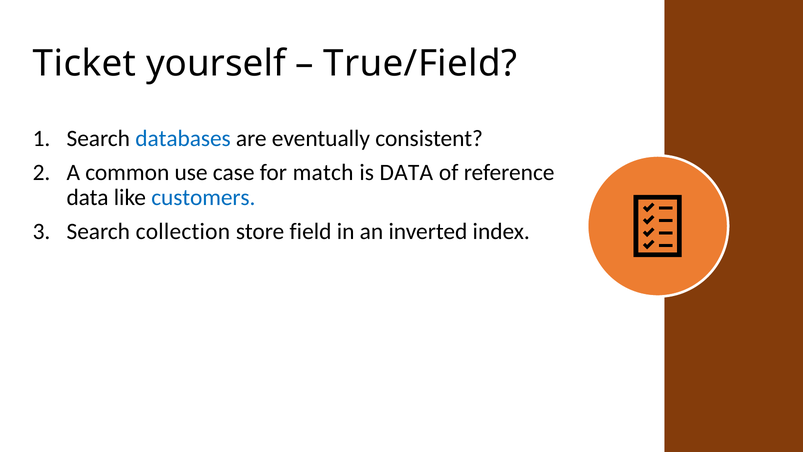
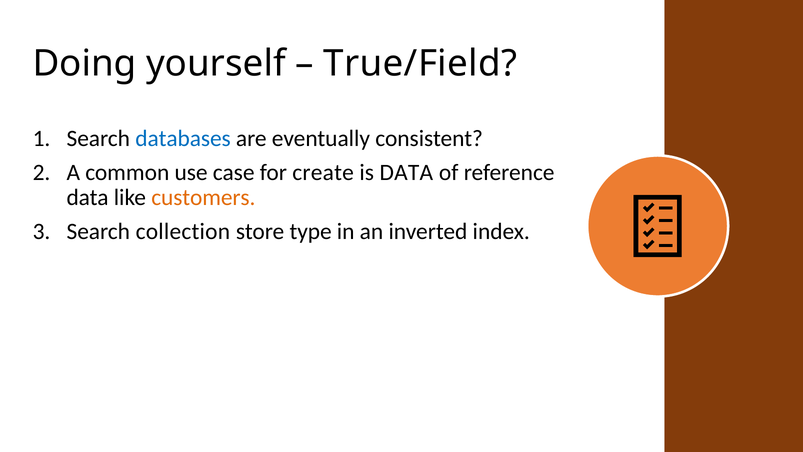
Ticket: Ticket -> Doing (85, 63)
match: match -> create (323, 172)
customers colour: blue -> orange (203, 198)
field: field -> type (311, 231)
